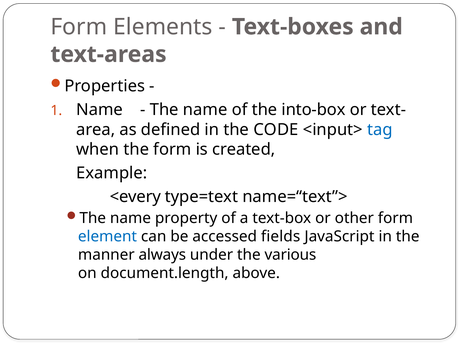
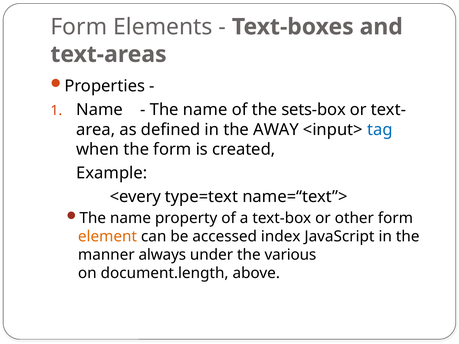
into-box: into-box -> sets-box (314, 110)
CODE: CODE -> AWAY (276, 130)
element colour: blue -> orange (107, 237)
fields: fields -> index (281, 237)
